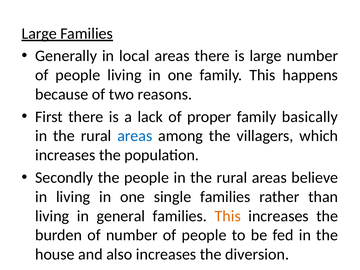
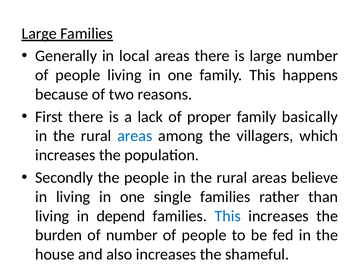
general: general -> depend (121, 216)
This colour: orange -> blue (228, 216)
diversion: diversion -> shameful (257, 254)
